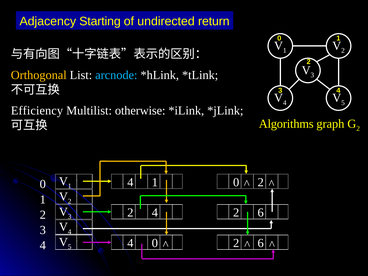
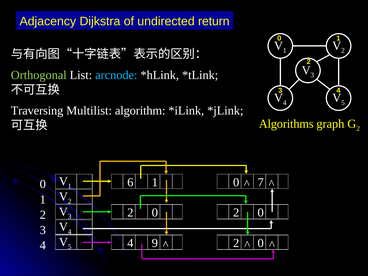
Starting: Starting -> Dijkstra (100, 21)
Orthogonal colour: yellow -> light green (39, 75)
Efficiency: Efficiency -> Traversing (37, 111)
otherwise: otherwise -> algorithm (140, 111)
1 4: 4 -> 6 (130, 182)
2: 2 -> 7 (261, 182)
4: 4 -> 0 (155, 213)
6: 6 -> 0 (261, 213)
4 0: 0 -> 9 (155, 243)
6: 6 -> 0 (261, 243)
